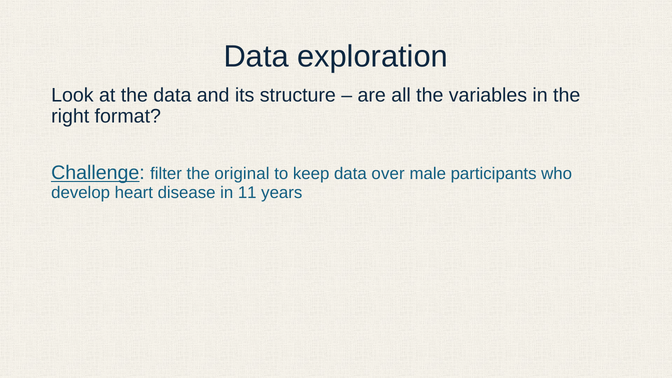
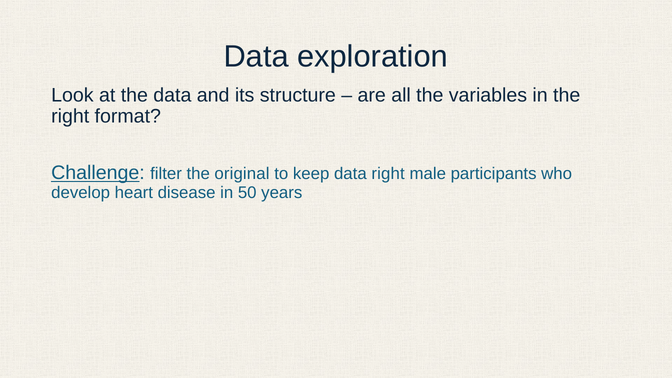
data over: over -> right (388, 174)
11: 11 -> 50 (247, 193)
